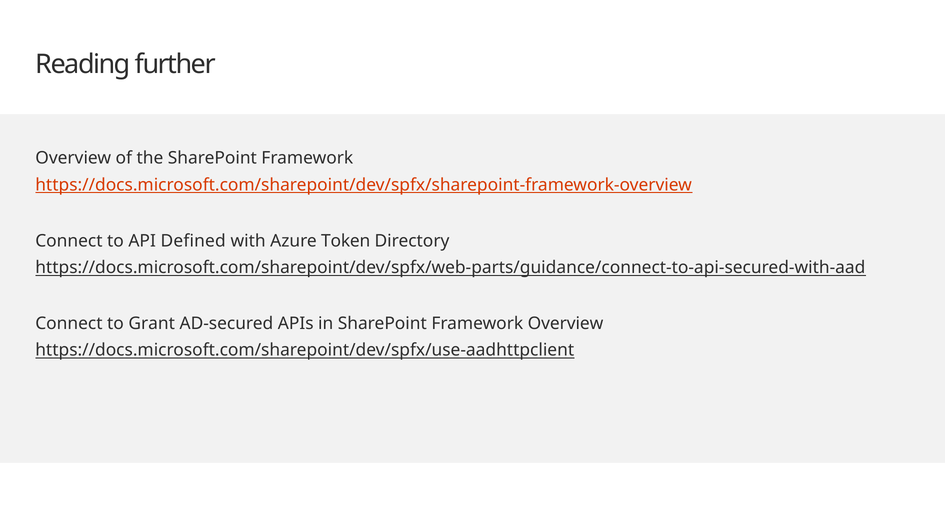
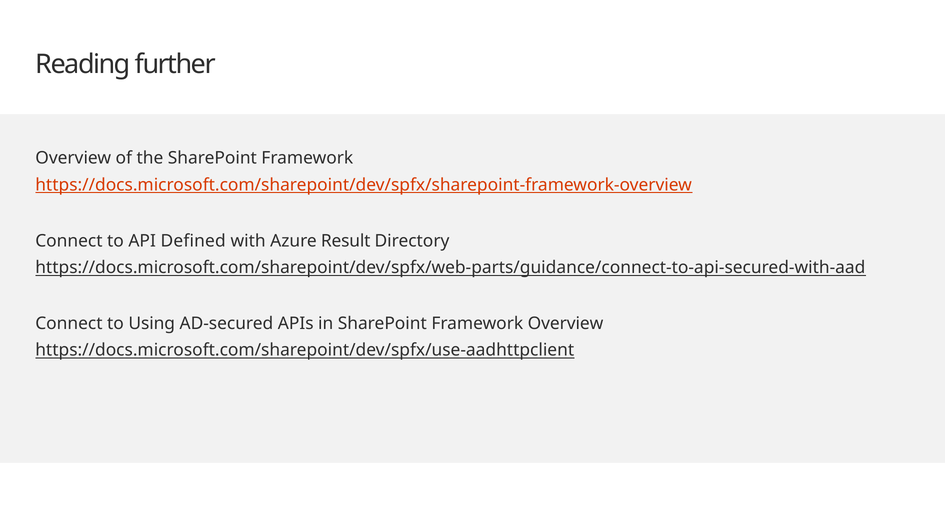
Token: Token -> Result (346, 241)
Grant: Grant -> Using (152, 324)
